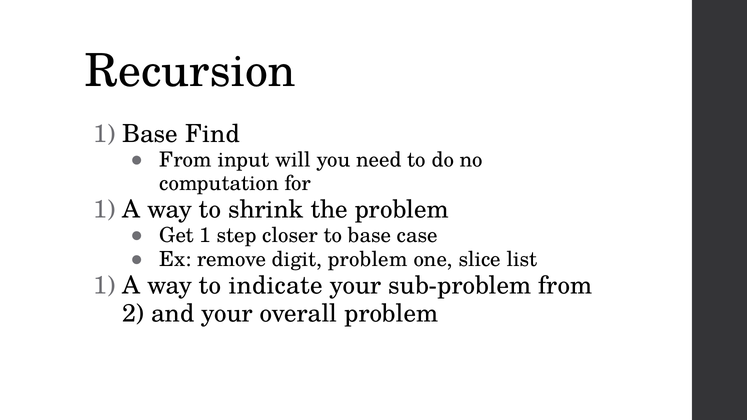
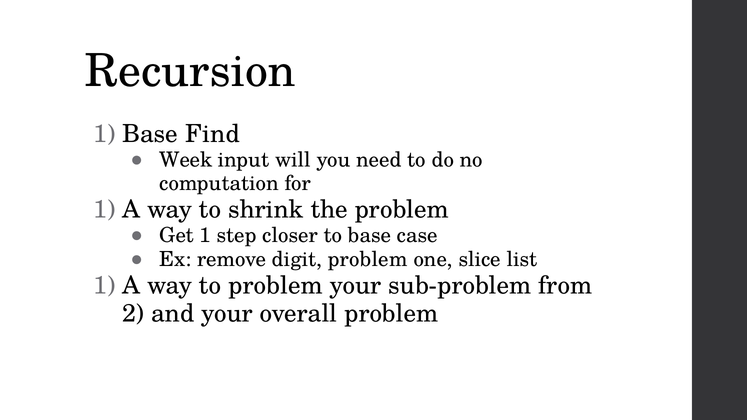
From: From -> Week (186, 160)
to indicate: indicate -> problem (276, 285)
